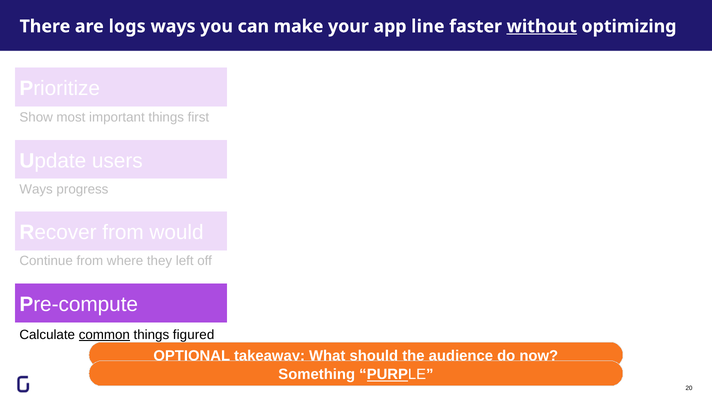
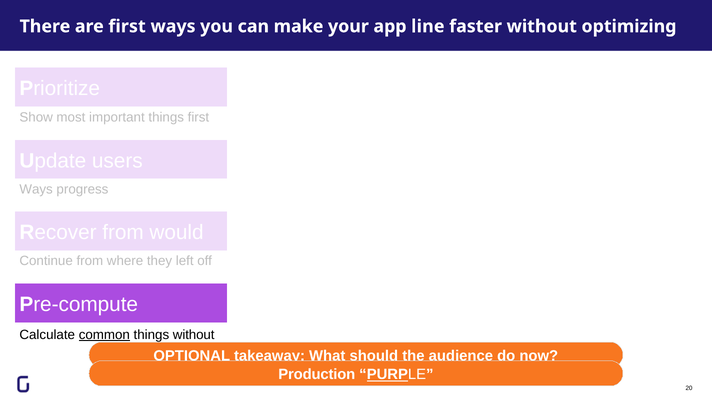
are logs: logs -> first (127, 26)
without underline: present -> none (542, 26)
things figured: figured -> without (194, 334)
Something: Something -> Production (317, 374)
